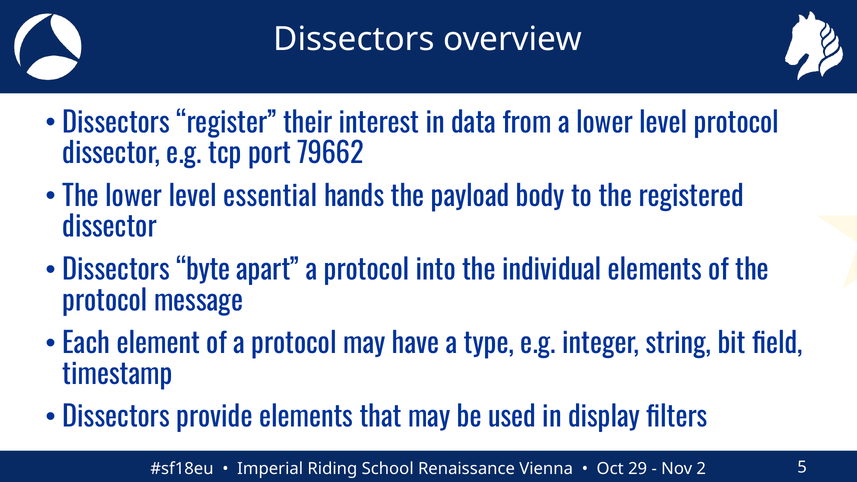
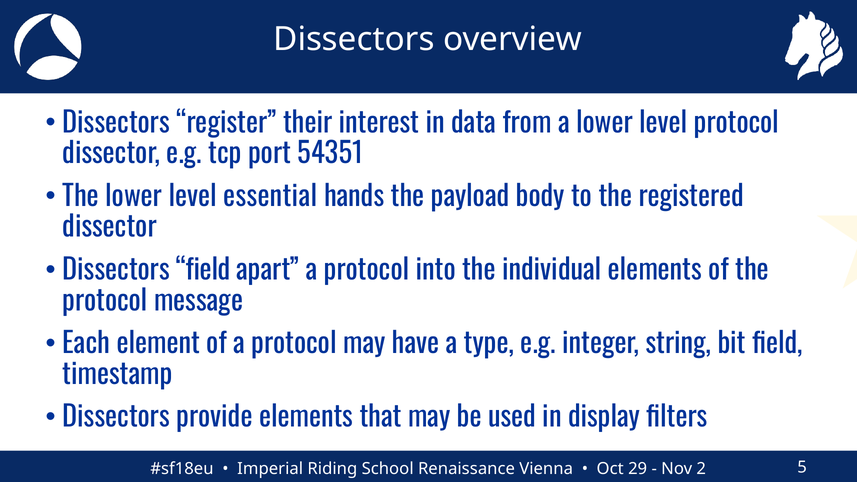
79662: 79662 -> 54351 (330, 154)
Dissectors byte: byte -> field (203, 270)
